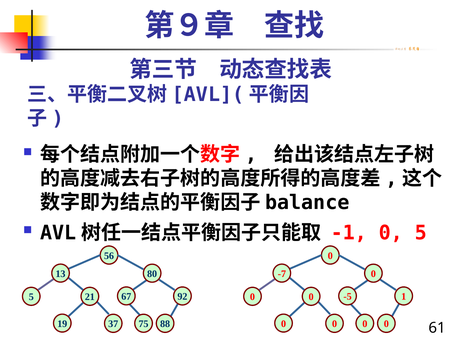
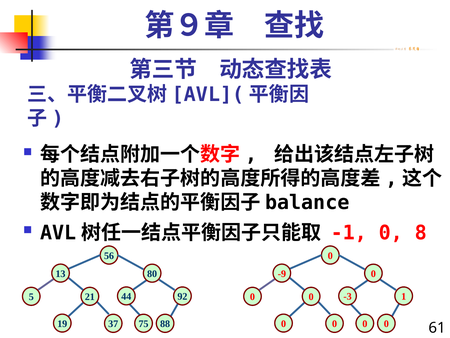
0 5: 5 -> 8 (421, 232)
-7: -7 -> -9 (282, 273)
67: 67 -> 44 (126, 296)
-5: -5 -> -3 (348, 296)
